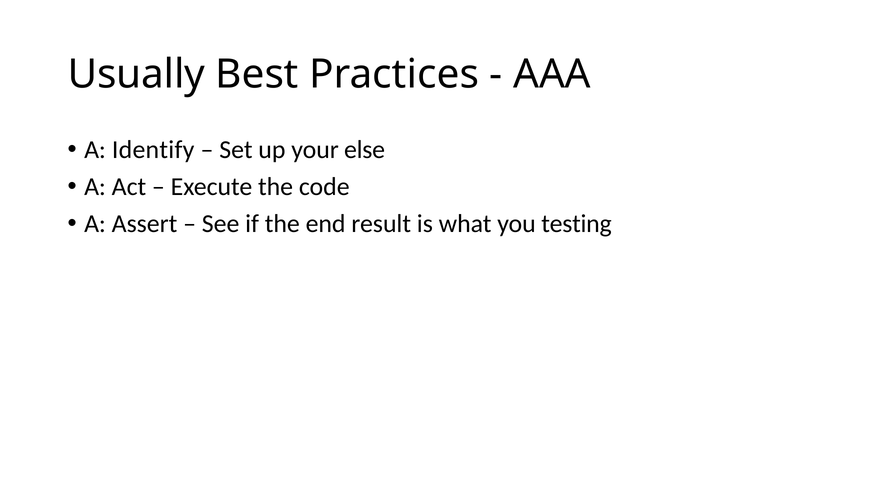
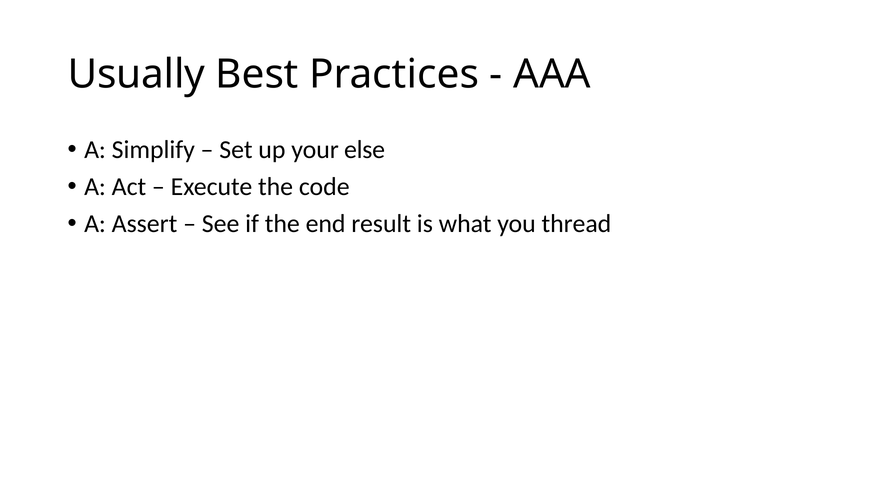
Identify: Identify -> Simplify (153, 150)
testing: testing -> thread (576, 224)
